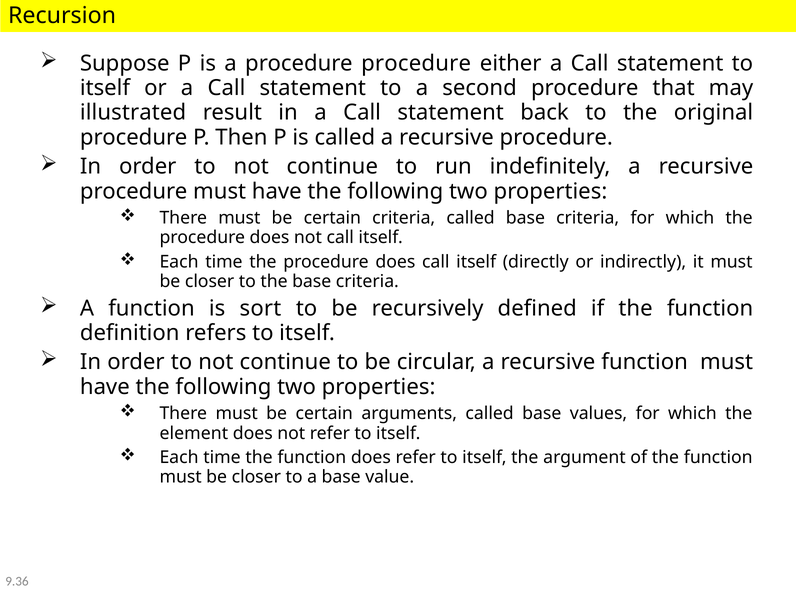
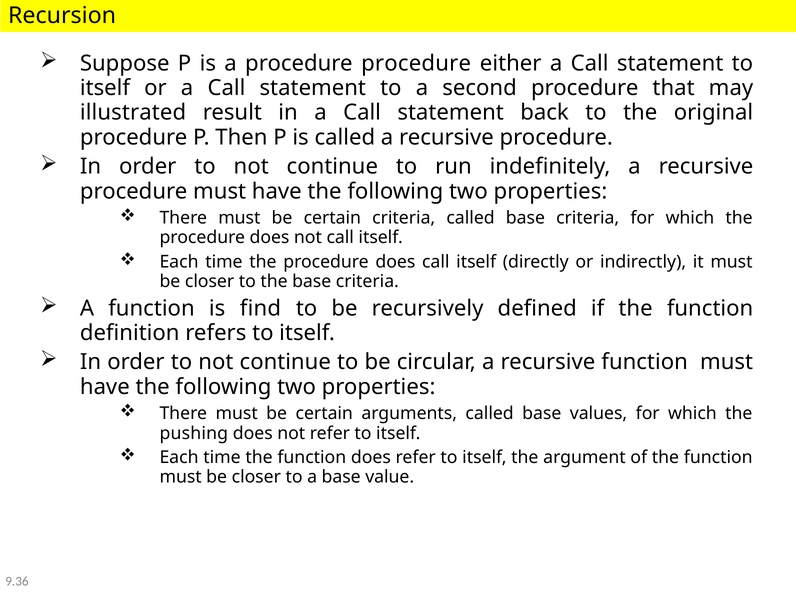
sort: sort -> find (260, 308)
element: element -> pushing (194, 433)
